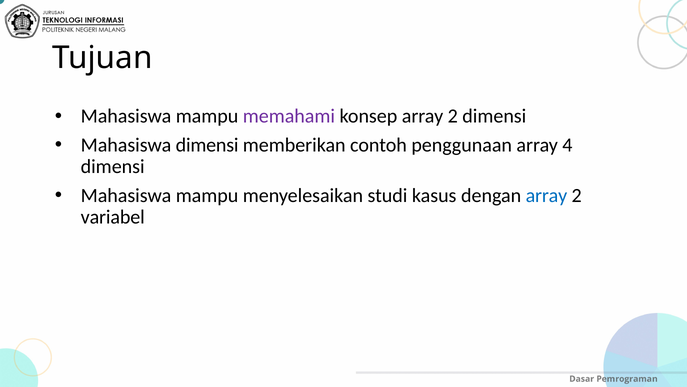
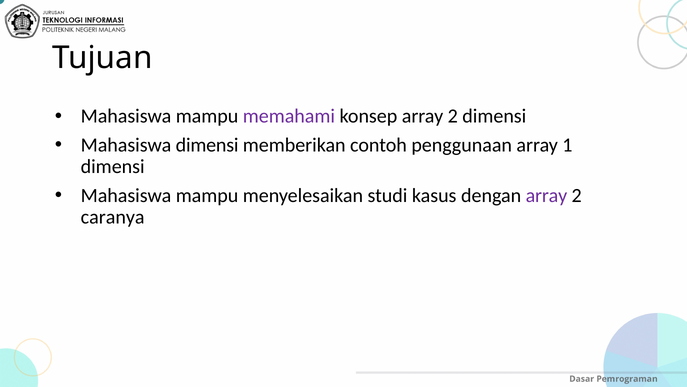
4: 4 -> 1 (567, 145)
array colour: blue -> purple (546, 195)
variabel: variabel -> caranya (113, 217)
